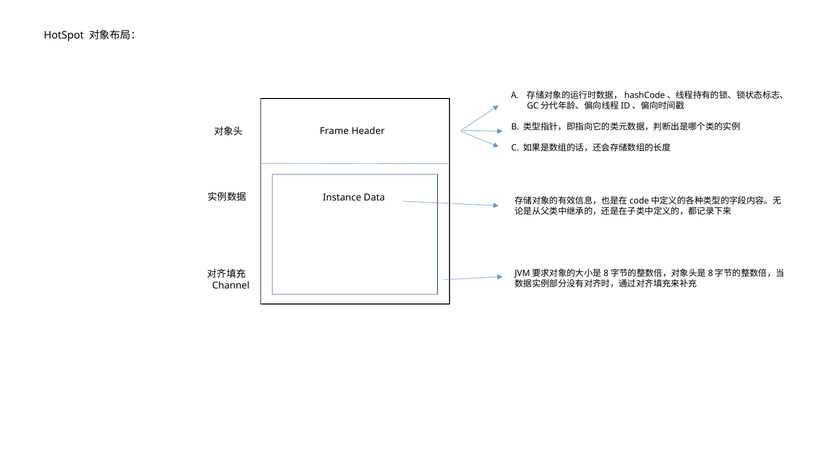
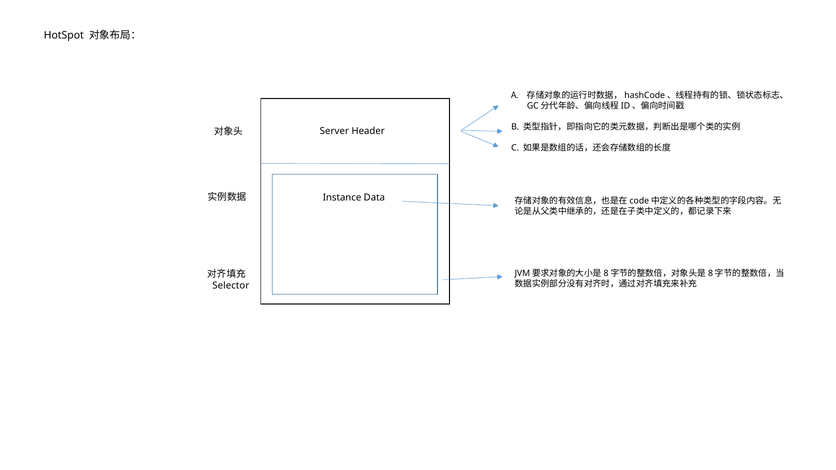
Frame: Frame -> Server (334, 131)
Channel: Channel -> Selector (231, 286)
